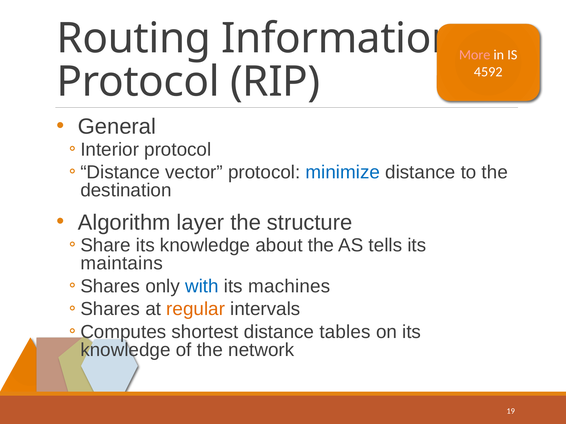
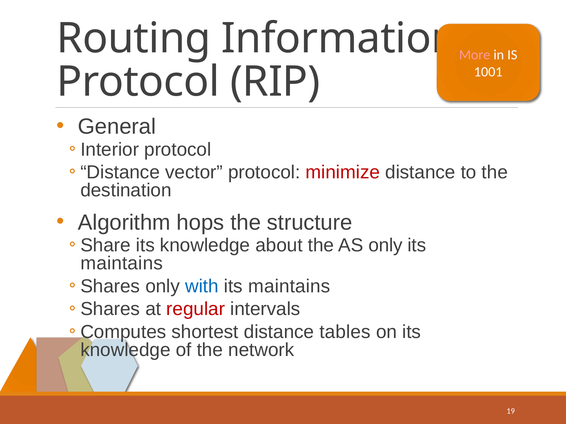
4592: 4592 -> 1001 (488, 72)
minimize colour: blue -> red (343, 172)
layer: layer -> hops (200, 223)
AS tells: tells -> only (386, 246)
machines: machines -> maintains (289, 287)
regular colour: orange -> red (196, 309)
